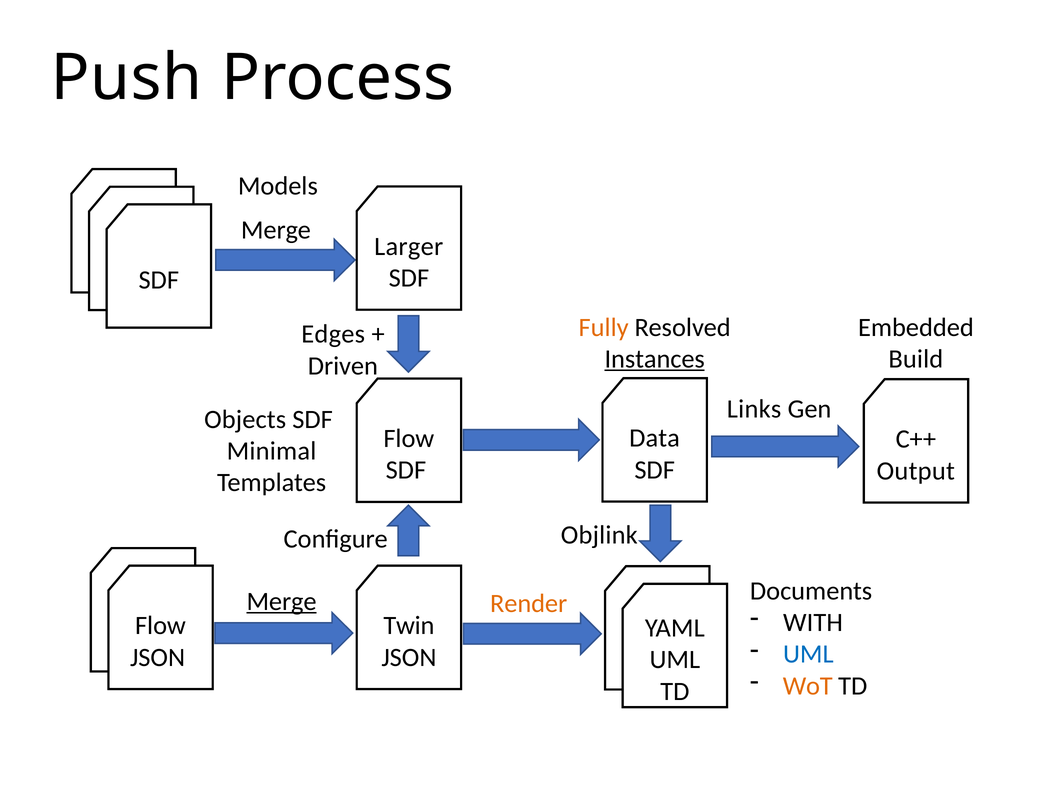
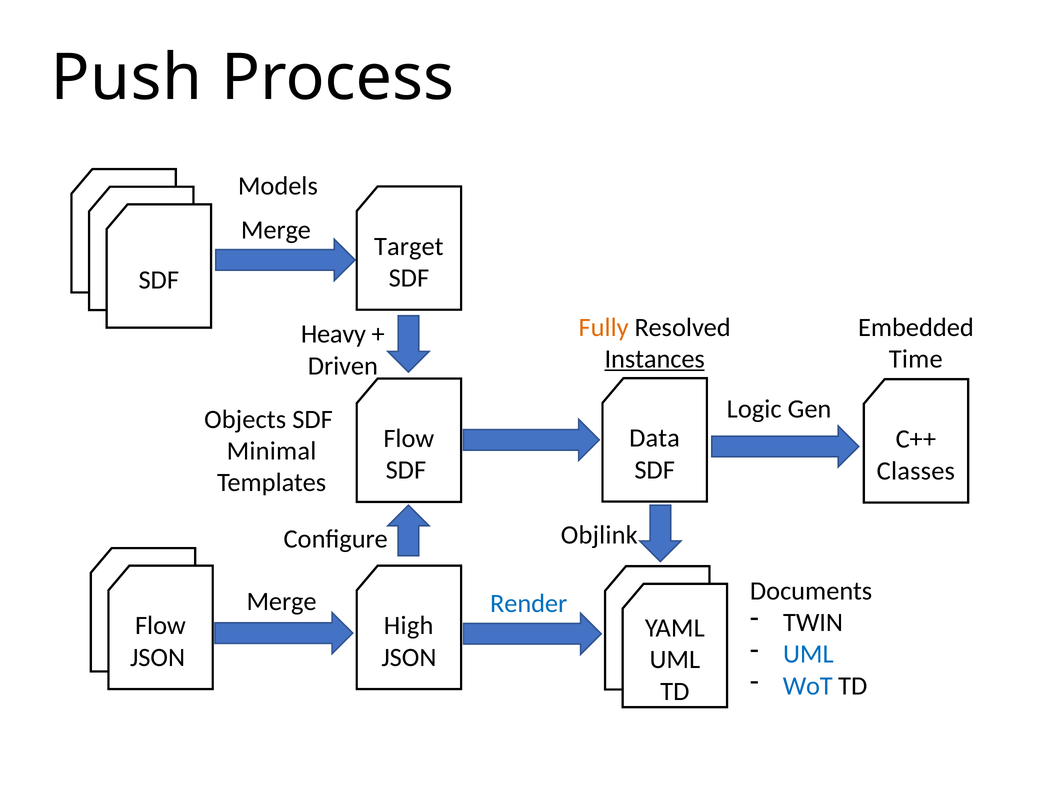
Larger: Larger -> Target (409, 247)
Edges: Edges -> Heavy (333, 334)
Build: Build -> Time (916, 359)
Links: Links -> Logic (754, 409)
Output: Output -> Classes (916, 471)
Merge underline: present -> none (282, 602)
Render colour: orange -> blue (529, 604)
WITH: WITH -> TWIN (813, 623)
Twin: Twin -> High (409, 626)
WoT colour: orange -> blue (808, 686)
